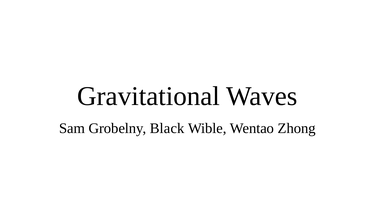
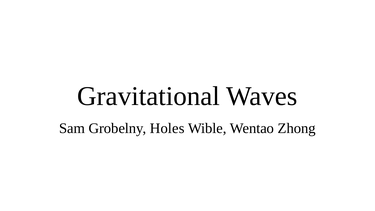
Black: Black -> Holes (167, 128)
